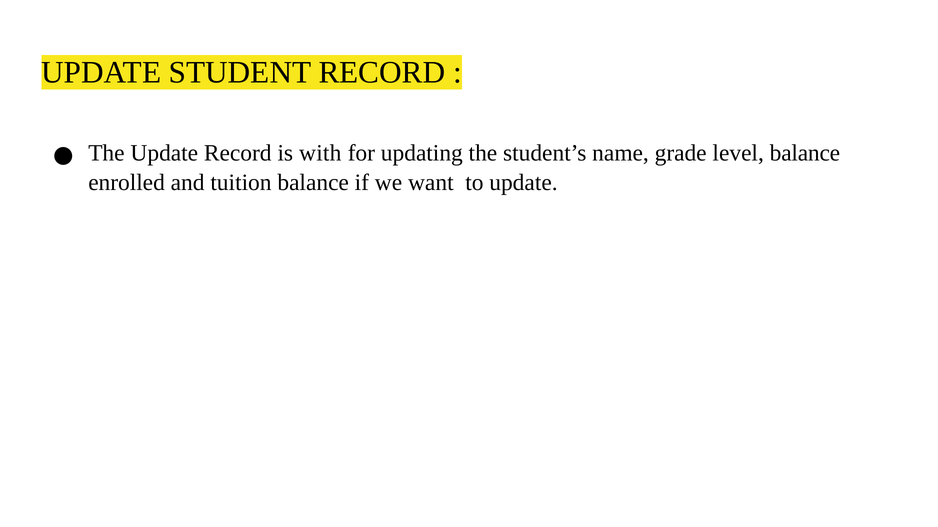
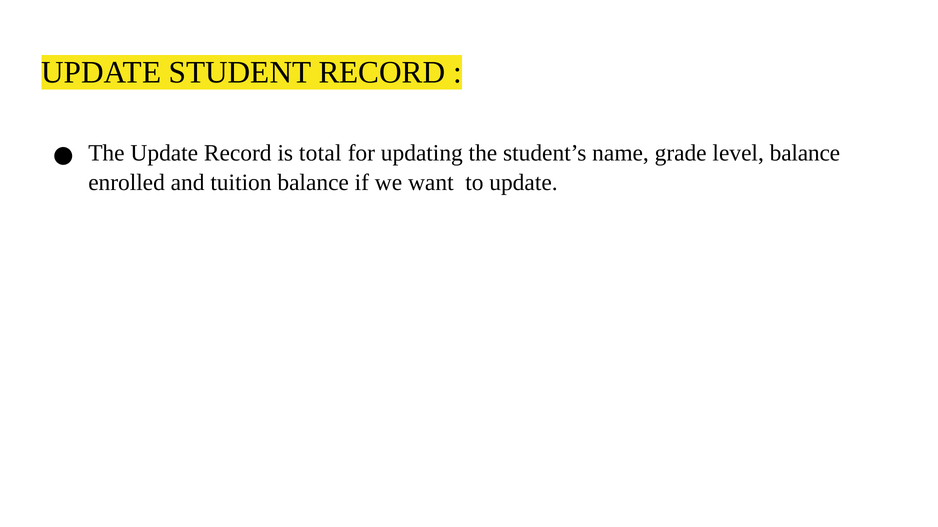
with: with -> total (320, 153)
